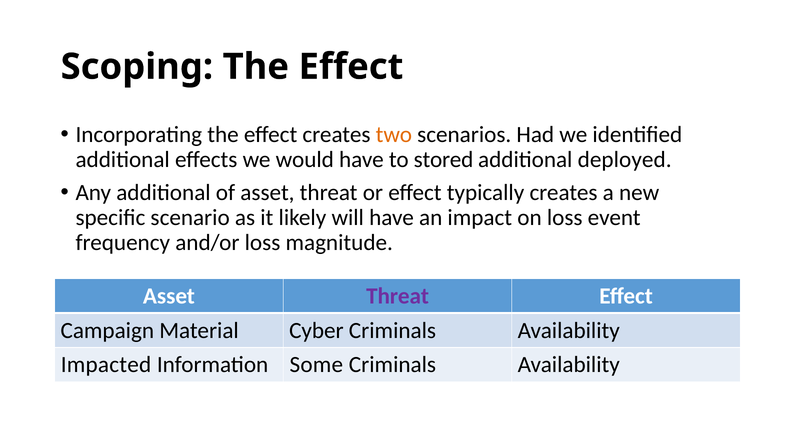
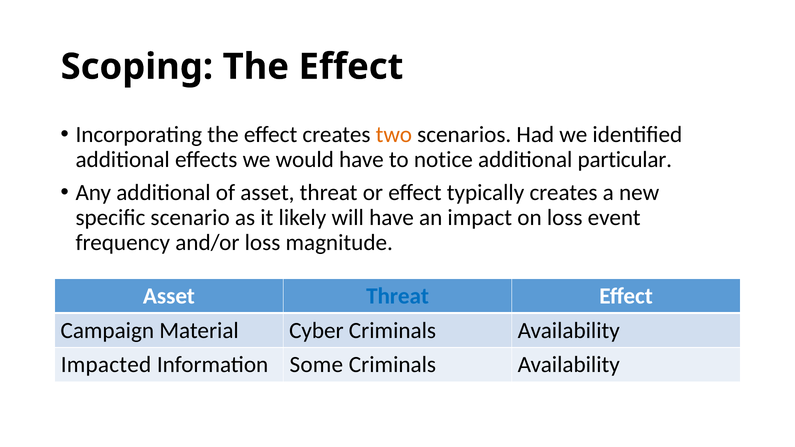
stored: stored -> notice (443, 159)
deployed: deployed -> particular (625, 159)
Threat colour: purple -> blue (398, 296)
